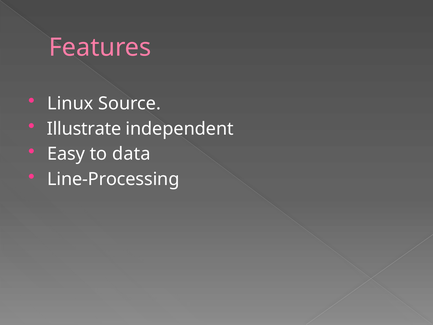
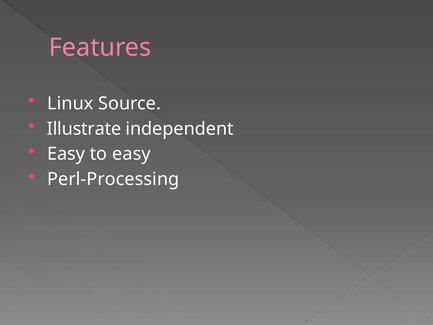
to data: data -> easy (131, 154)
Line-Processing: Line-Processing -> Perl-Processing (113, 179)
